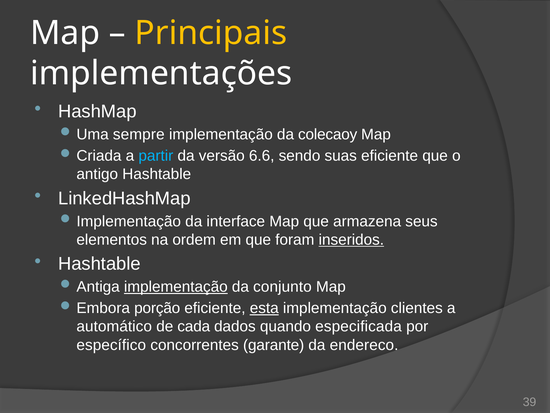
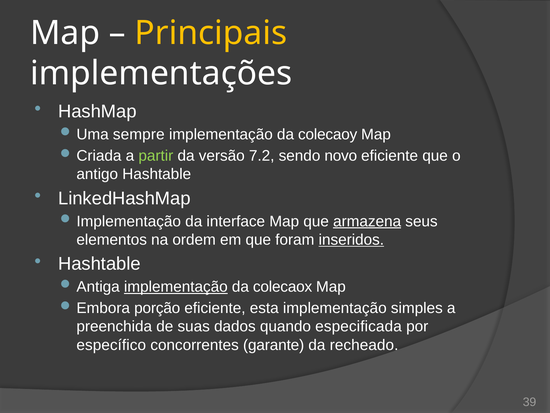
partir colour: light blue -> light green (156, 156)
6.6: 6.6 -> 7.2 (262, 156)
suas: suas -> novo (341, 156)
armazena underline: none -> present (367, 221)
conjunto: conjunto -> colecaox (283, 286)
esta underline: present -> none (264, 308)
clientes: clientes -> simples (417, 308)
automático: automático -> preenchida (114, 326)
cada: cada -> suas (194, 326)
endereco: endereco -> recheado (364, 345)
